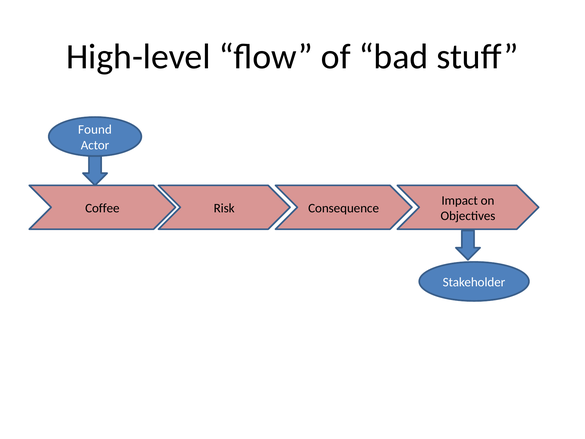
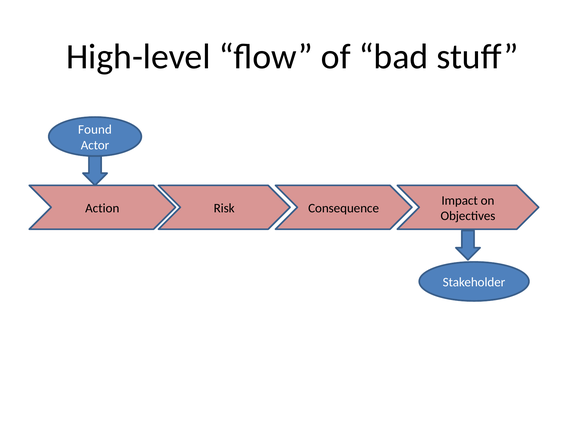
Coffee: Coffee -> Action (102, 208)
